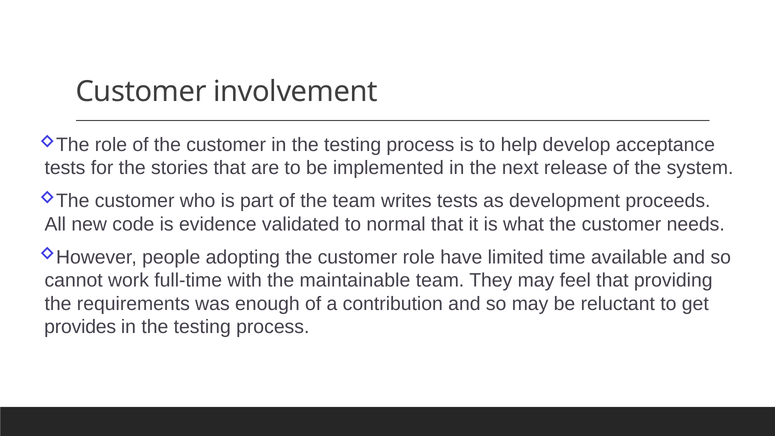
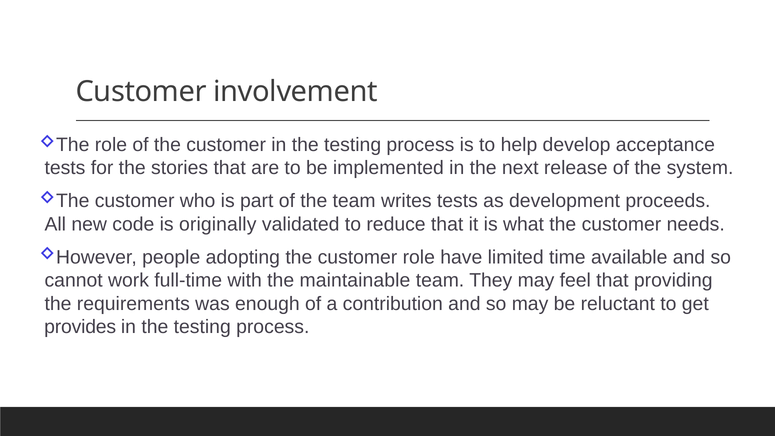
evidence: evidence -> originally (218, 224)
normal: normal -> reduce (396, 224)
